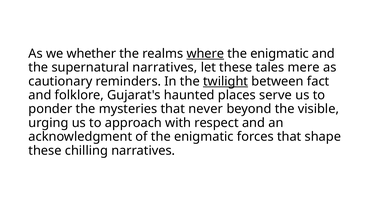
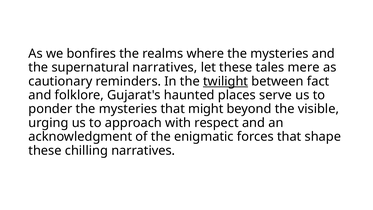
whether: whether -> bonfires (91, 54)
where underline: present -> none (205, 54)
enigmatic: enigmatic -> mysteries (280, 54)
never: never -> might (206, 109)
